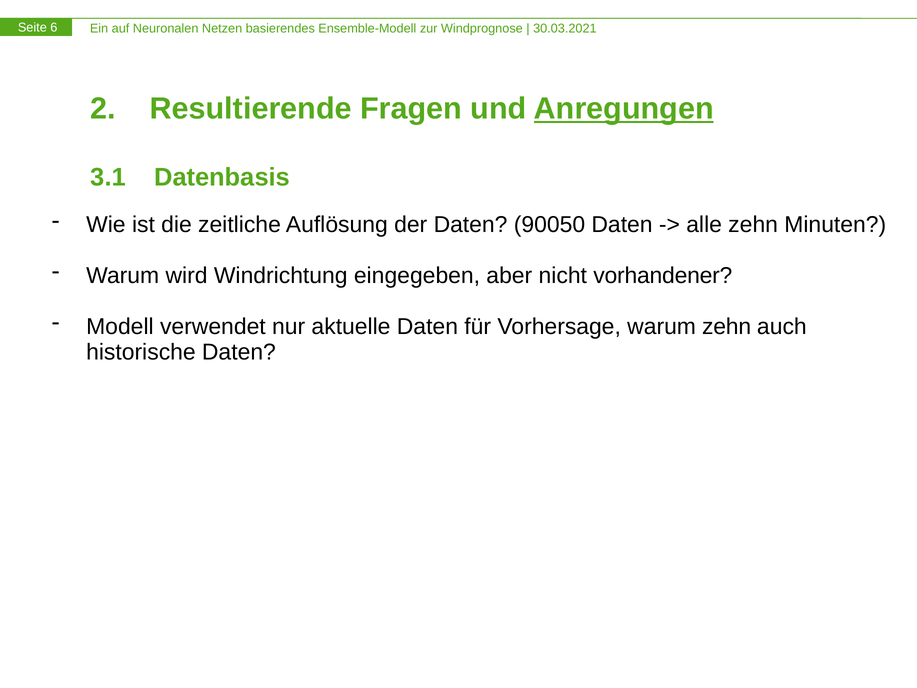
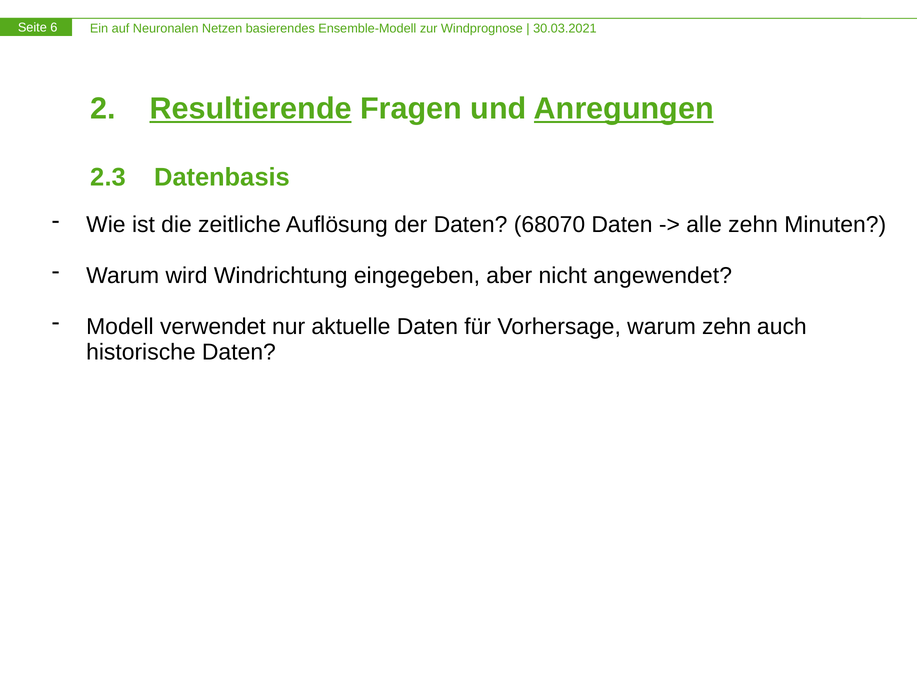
Resultierende underline: none -> present (251, 109)
3.1: 3.1 -> 2.3 (108, 177)
90050: 90050 -> 68070 (549, 225)
vorhandener: vorhandener -> angewendet (663, 276)
